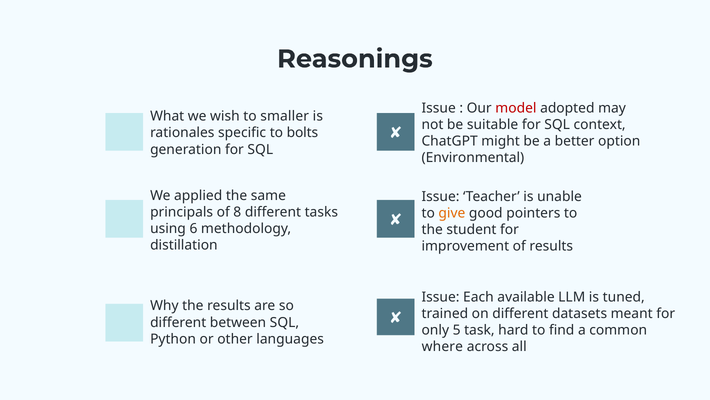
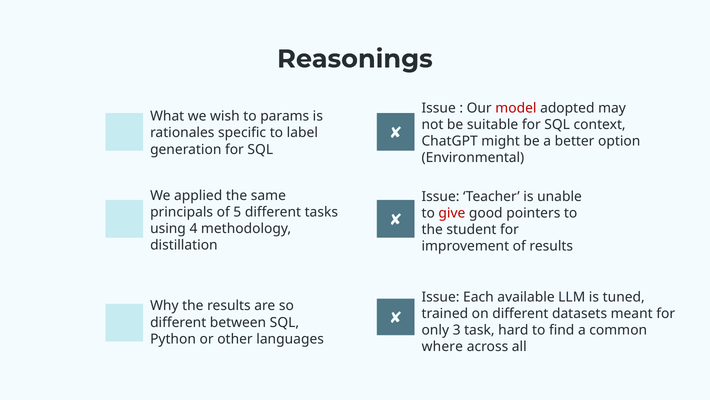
smaller: smaller -> params (285, 116)
bolts: bolts -> label (302, 133)
8: 8 -> 5 (237, 212)
give colour: orange -> red (452, 213)
6: 6 -> 4 (193, 228)
5: 5 -> 3 (457, 330)
